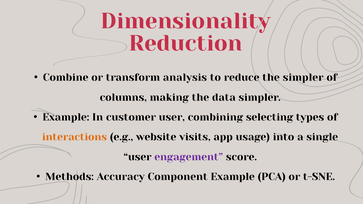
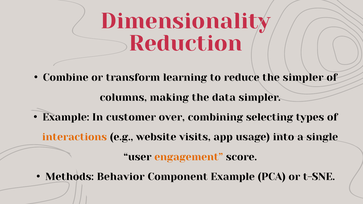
analysis: analysis -> learning (185, 78)
customer user: user -> over (172, 117)
engagement colour: purple -> orange (189, 157)
Accuracy: Accuracy -> Behavior (121, 177)
